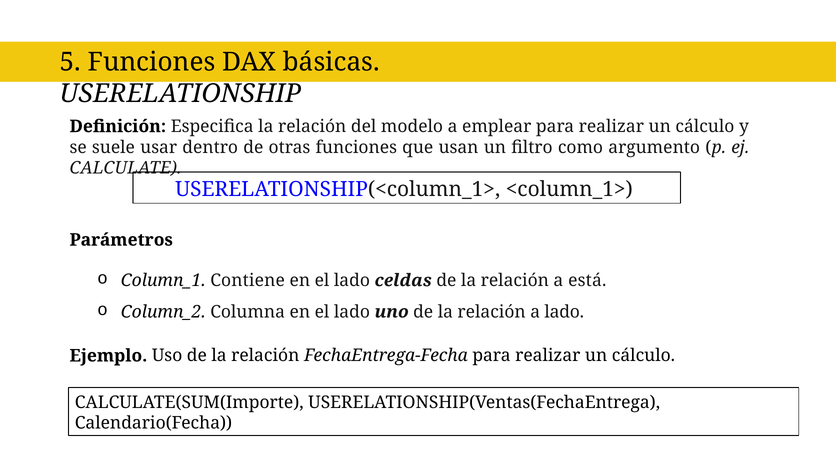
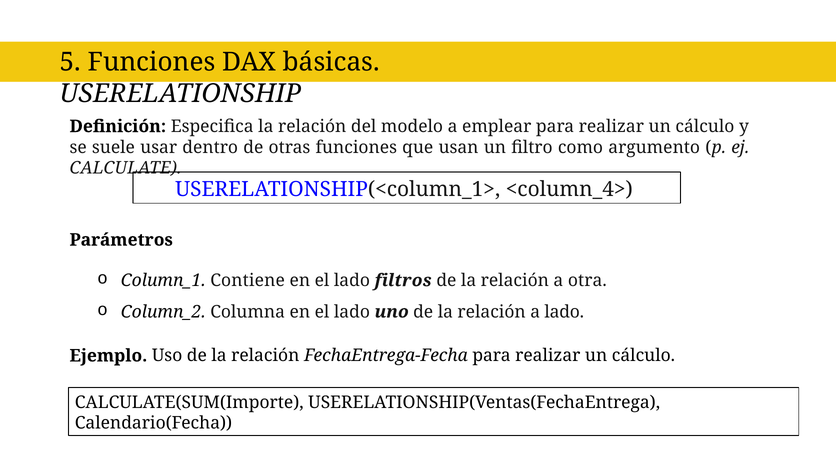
<column_1>: <column_1> -> <column_4> (569, 189)
celdas: celdas -> filtros (403, 281)
está: está -> otra (587, 281)
